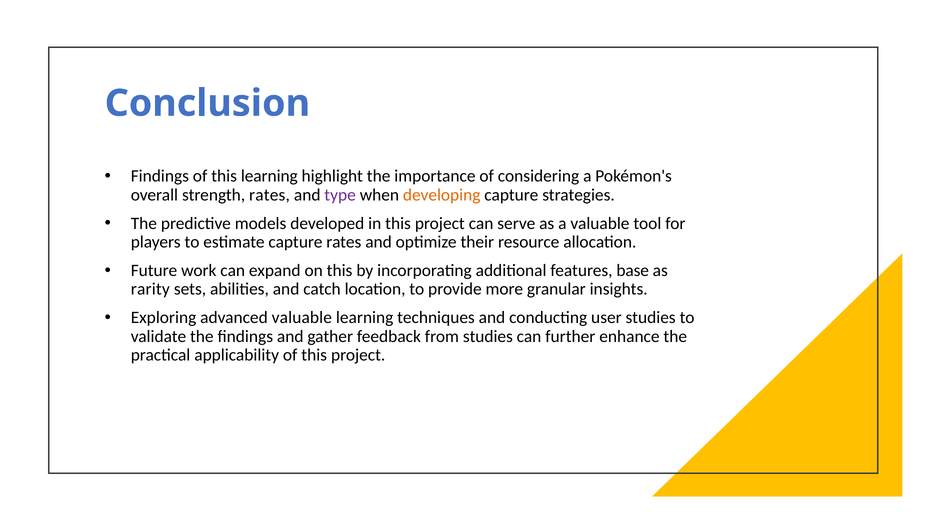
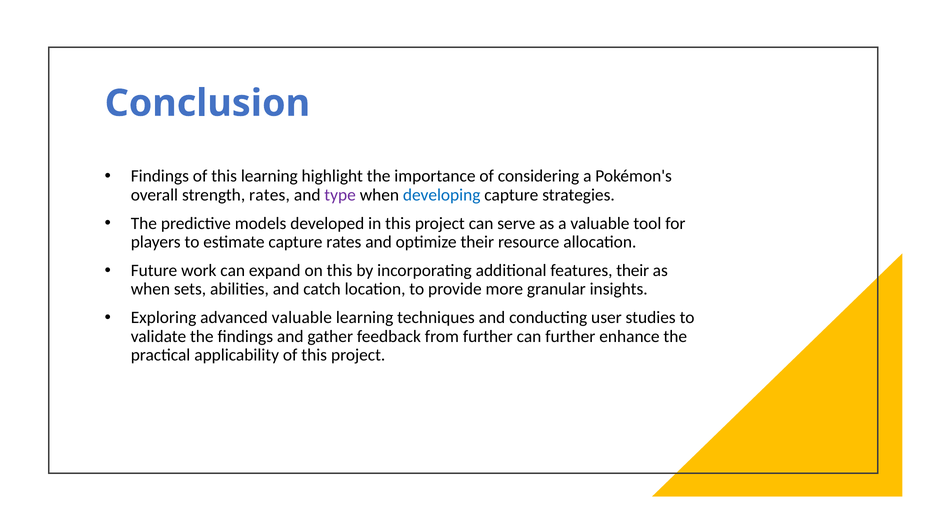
developing colour: orange -> blue (442, 195)
features base: base -> their (633, 271)
rarity: rarity -> when (150, 289)
from studies: studies -> further (488, 337)
